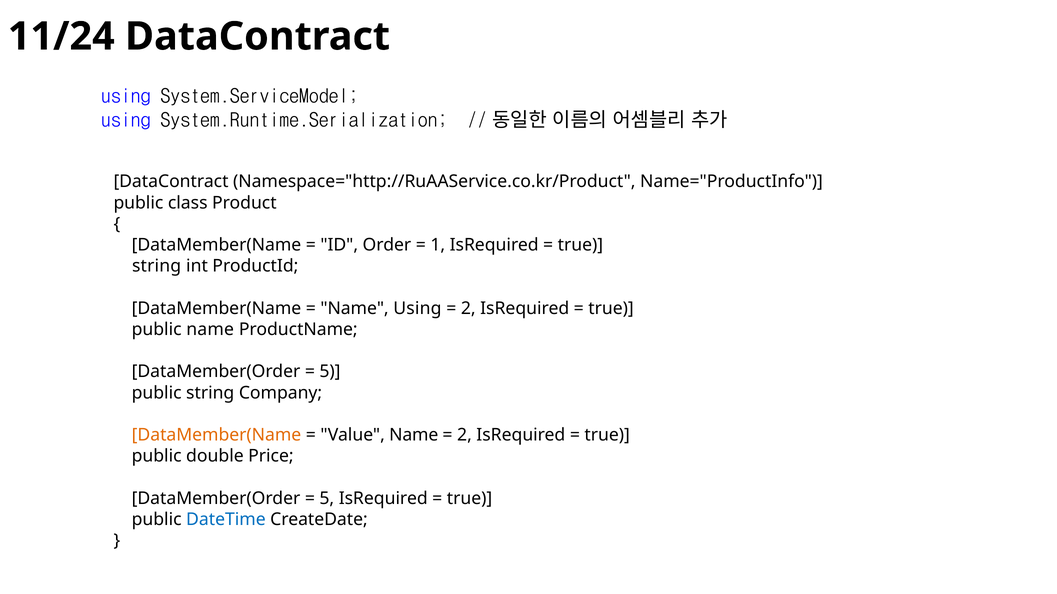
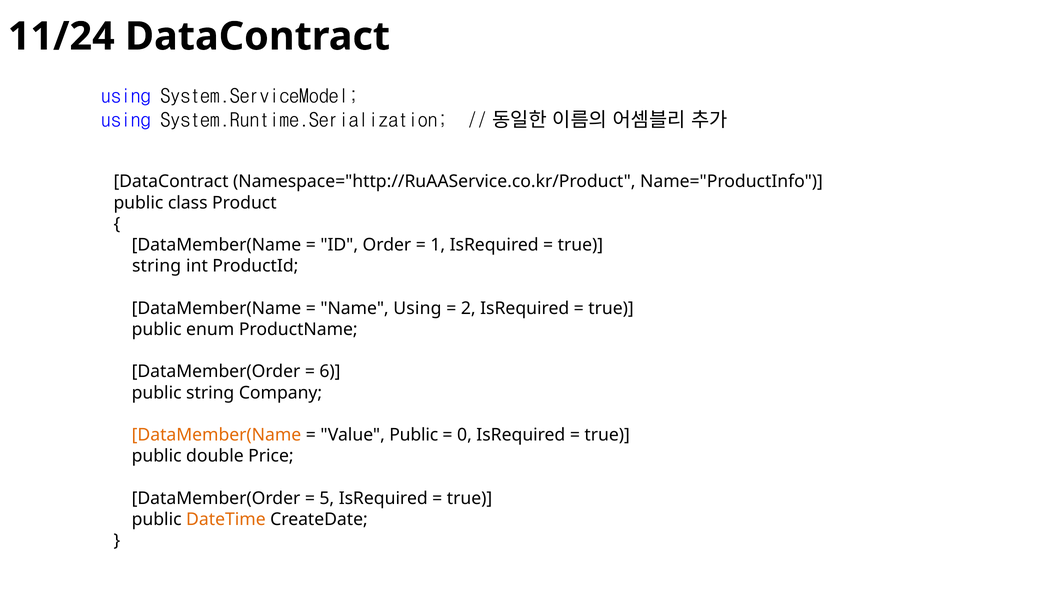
public name: name -> enum (210, 330)
5: 5 -> 6 (330, 372)
Value Name: Name -> Public (414, 435)
2: 2 -> 0 (464, 435)
DateTime colour: blue -> orange (226, 520)
